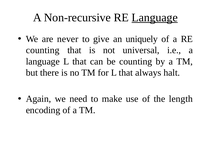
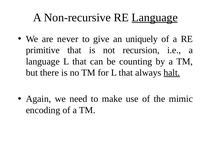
counting: counting -> primitive (43, 50)
universal: universal -> recursion (141, 50)
halt underline: none -> present (172, 73)
length: length -> mimic (181, 99)
